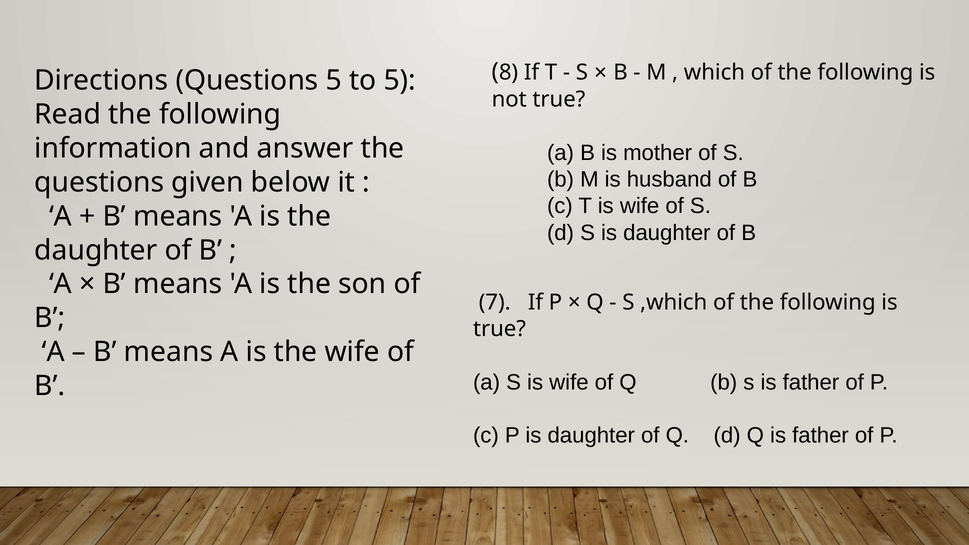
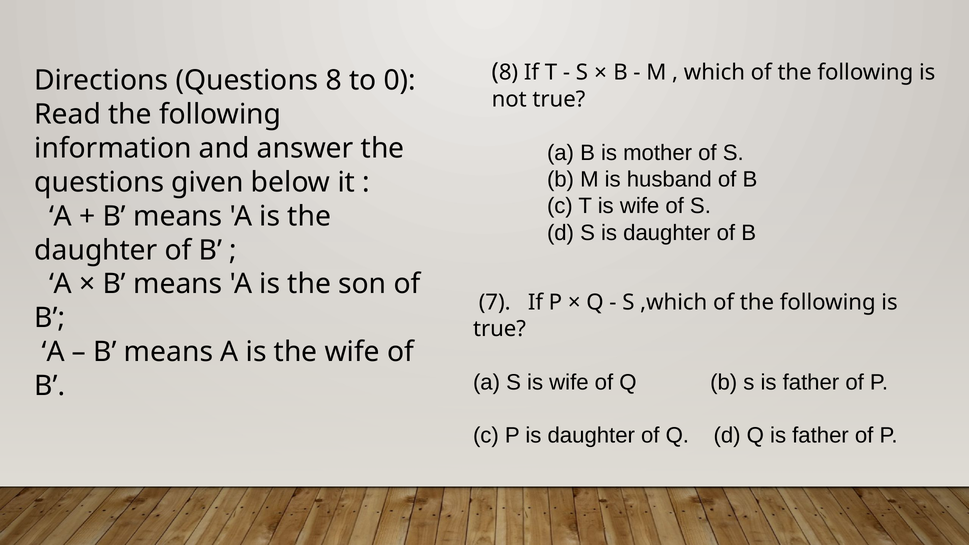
Questions 5: 5 -> 8 (334, 81)
to 5: 5 -> 0 (400, 81)
